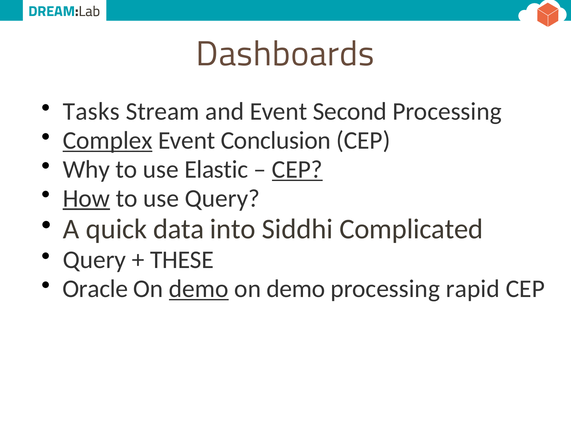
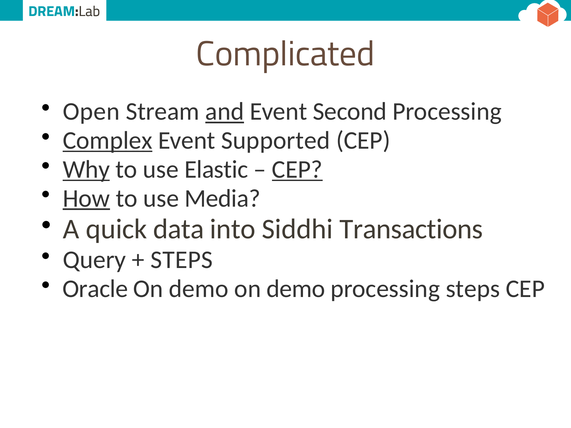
Dashboards: Dashboards -> Complicated (286, 54)
Tasks: Tasks -> Open (91, 112)
and underline: none -> present (225, 112)
Conclusion: Conclusion -> Supported (276, 141)
Why underline: none -> present (86, 169)
use Query: Query -> Media (222, 198)
Complicated: Complicated -> Transactions (411, 229)
THESE: THESE -> STEPS (182, 260)
demo underline: present -> none (199, 289)
processing rapid: rapid -> steps (473, 289)
